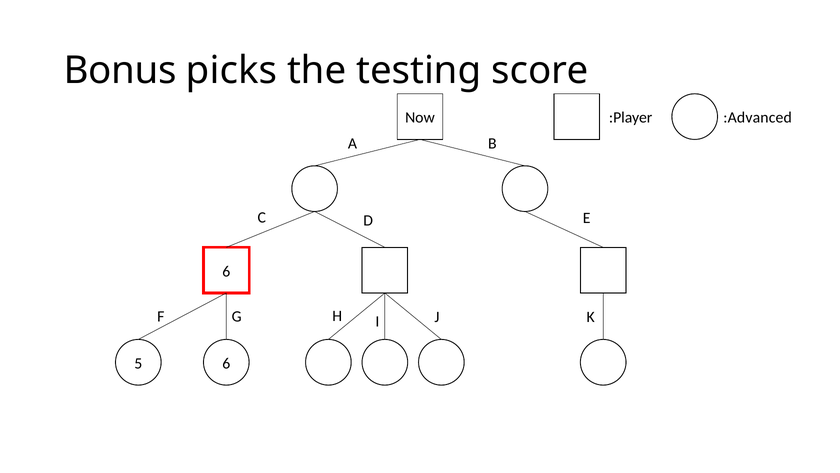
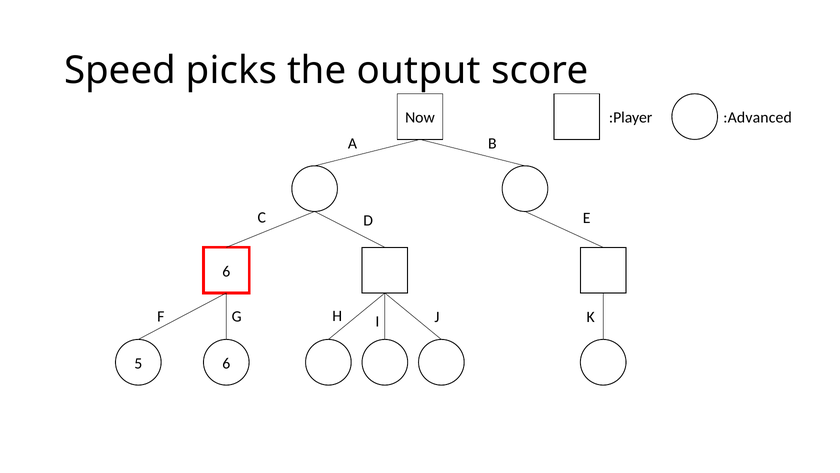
Bonus: Bonus -> Speed (120, 71)
testing: testing -> output (419, 71)
